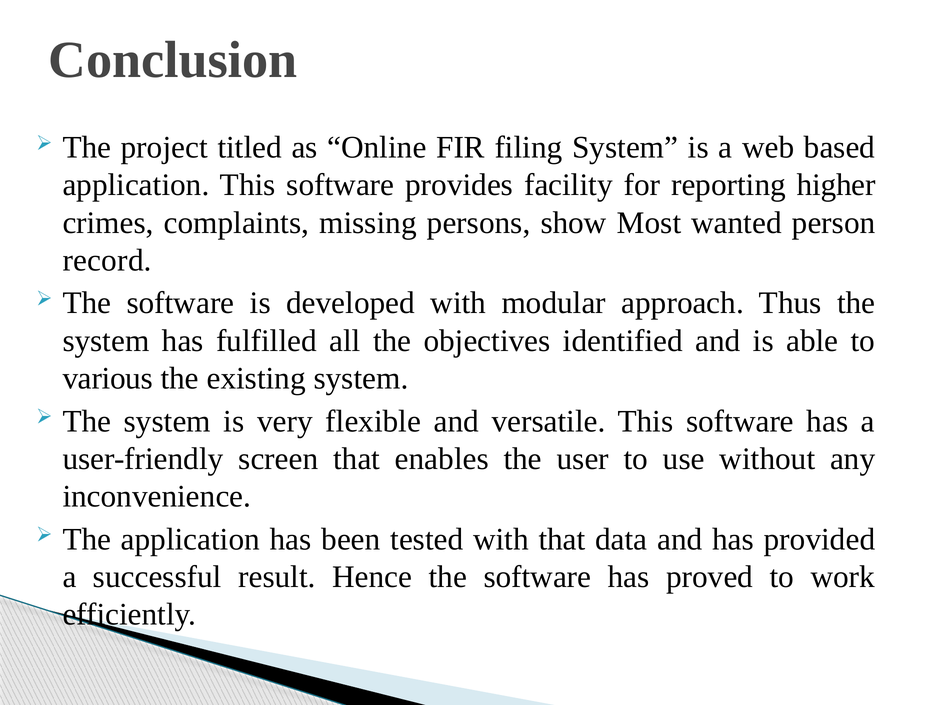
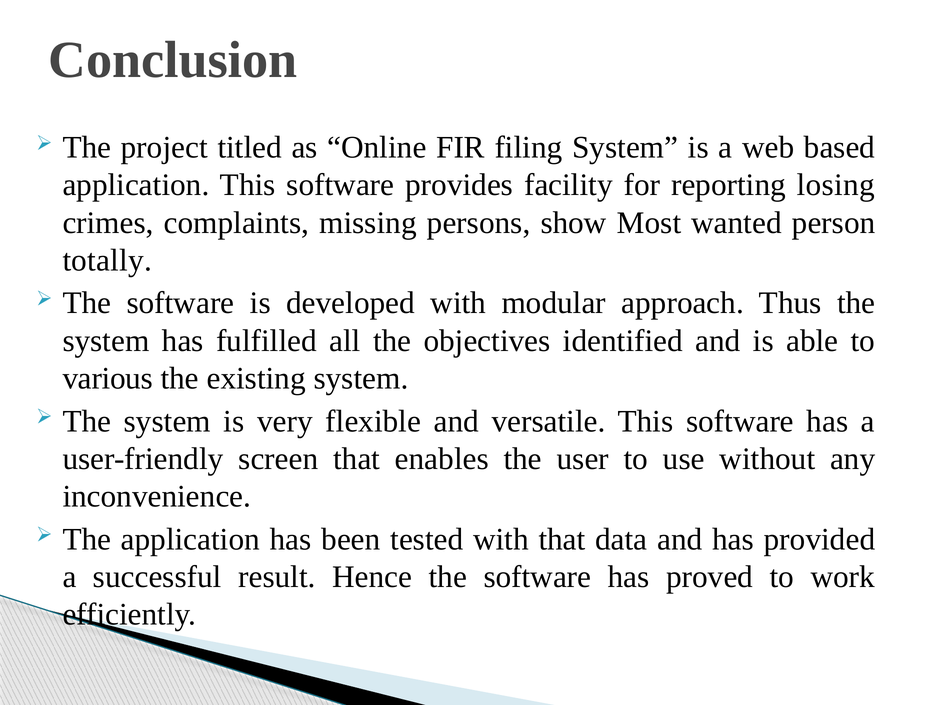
higher: higher -> losing (836, 185)
record: record -> totally (107, 260)
